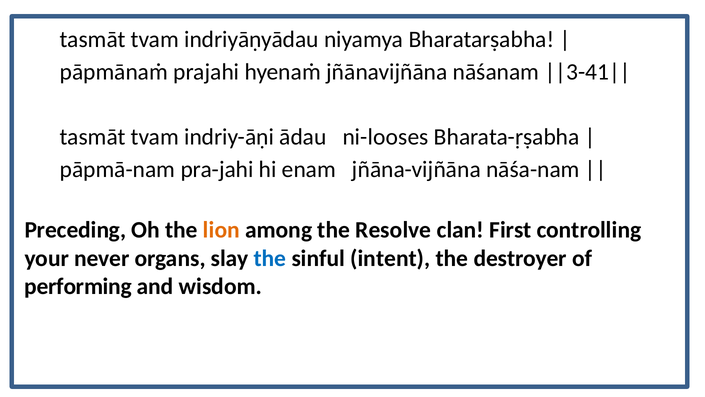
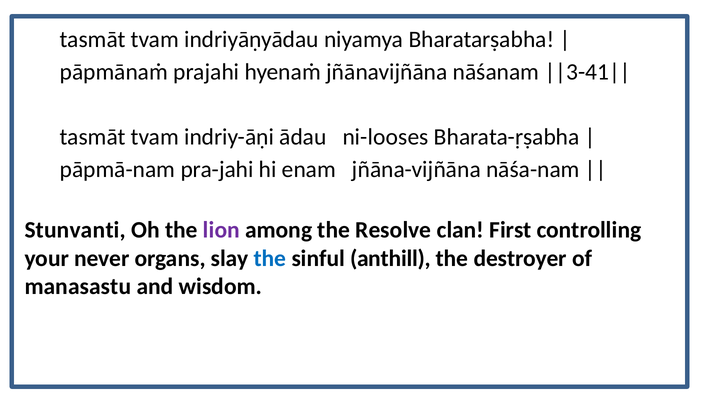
Preceding: Preceding -> Stunvanti (75, 230)
lion colour: orange -> purple (221, 230)
intent: intent -> anthill (390, 258)
performing: performing -> manasastu (78, 286)
